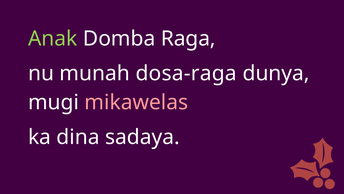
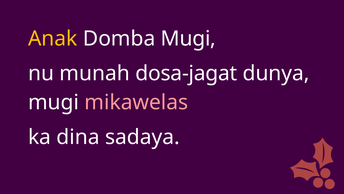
Anak colour: light green -> yellow (53, 38)
Domba Raga: Raga -> Mugi (188, 38)
dosa-raga: dosa-raga -> dosa-jagat (186, 73)
